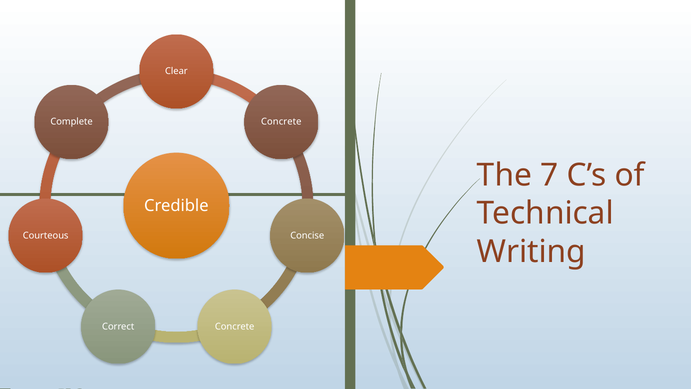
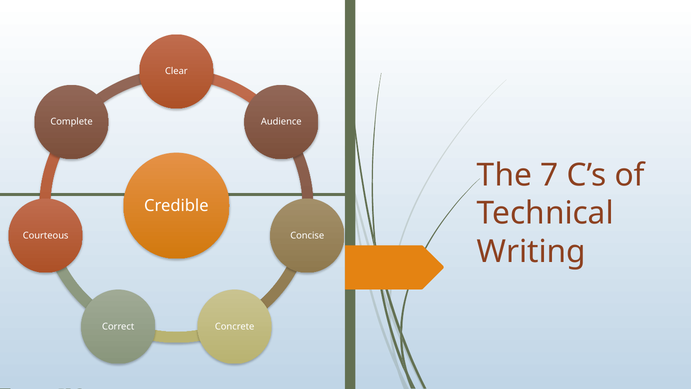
Concrete: Concrete -> Audience (281, 122)
